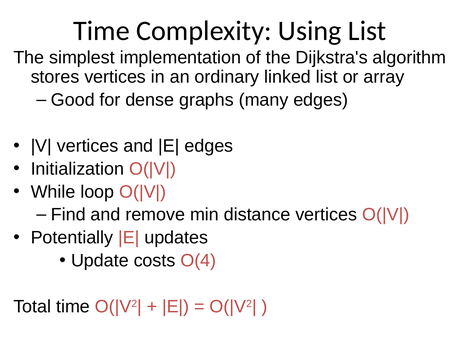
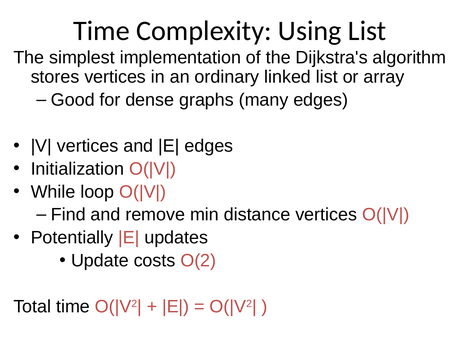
O(4: O(4 -> O(2 (198, 261)
